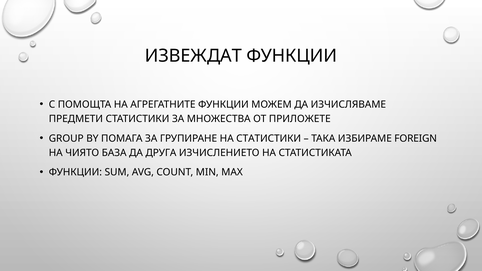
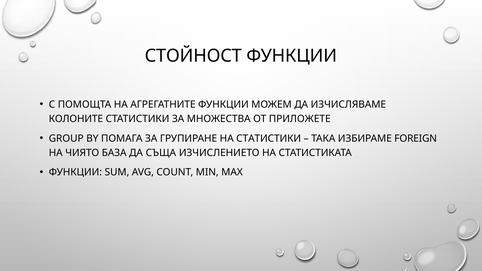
ИЗВЕЖДАТ: ИЗВЕЖДАТ -> СТОЙНОСТ (193, 56)
ПРЕДМЕТИ: ПРЕДМЕТИ -> КОЛОНИТЕ (76, 119)
ДРУГА: ДРУГА -> СЪЩА (161, 153)
